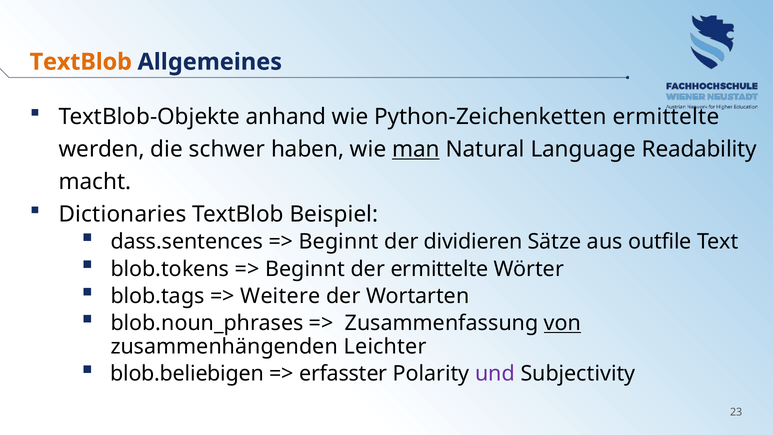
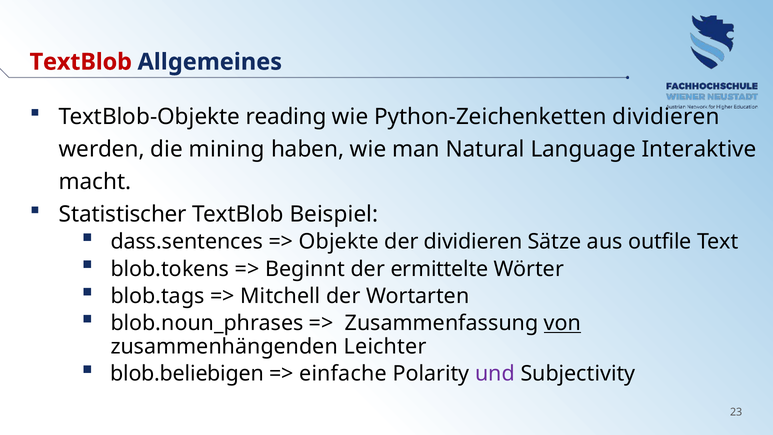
TextBlob colour: orange -> red (81, 62)
anhand: anhand -> reading (286, 117)
Python-Zeichenketten ermittelte: ermittelte -> dividieren (666, 117)
schwer: schwer -> mining (227, 149)
man underline: present -> none (416, 149)
Readability: Readability -> Interaktive (699, 149)
Dictionaries: Dictionaries -> Statistischer (123, 214)
Beginnt: Beginnt -> Objekte (339, 242)
Weitere: Weitere -> Mitchell (280, 296)
erfasster: erfasster -> einfache (343, 374)
